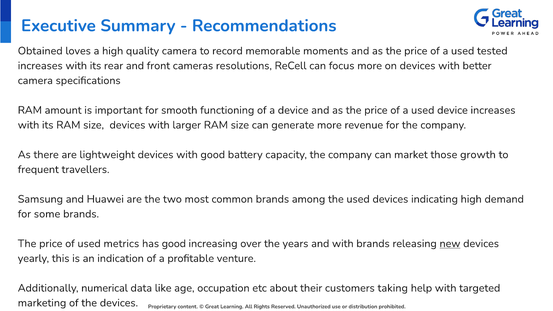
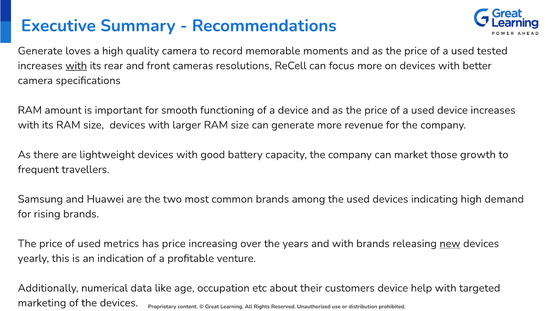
Obtained: Obtained -> Generate (40, 51)
with underline: none -> present (76, 66)
some: some -> rising (47, 214)
has good: good -> price (174, 244)
customers taking: taking -> device (393, 288)
